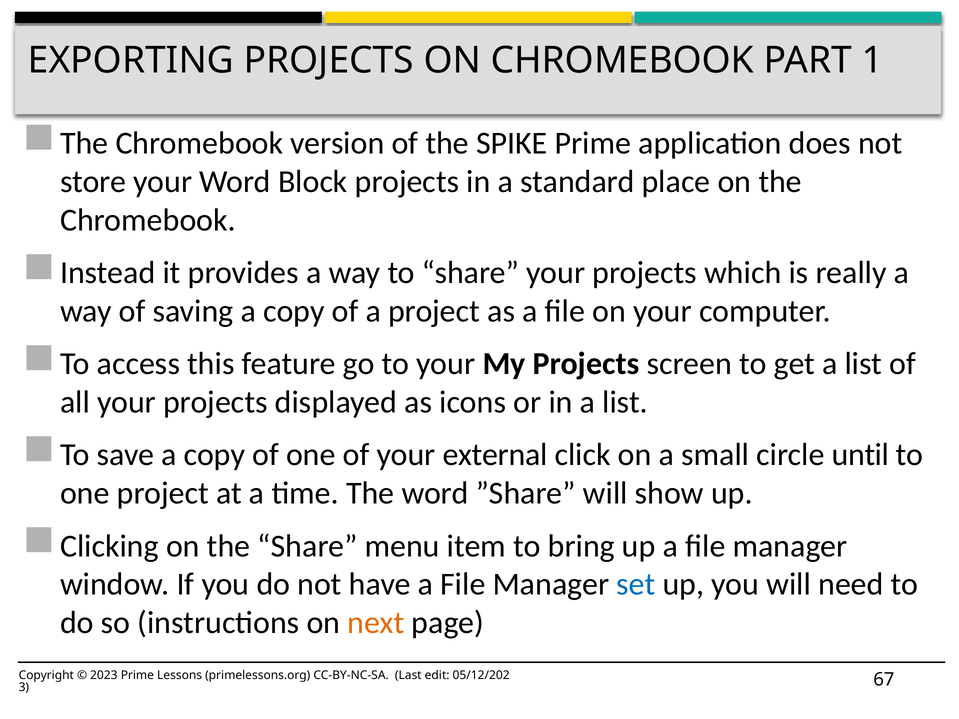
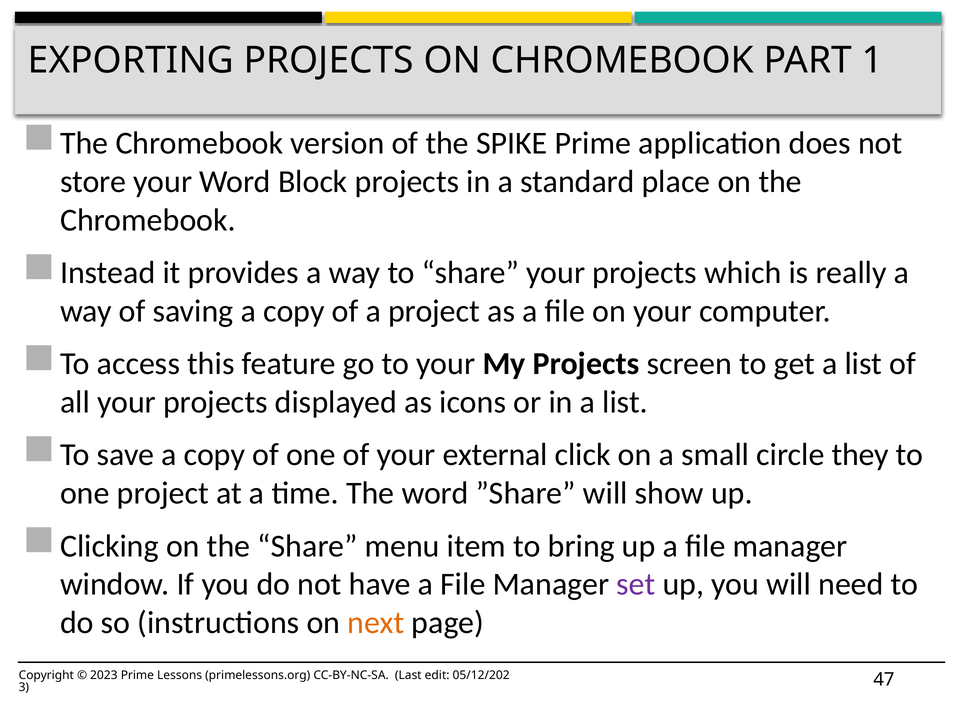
until: until -> they (860, 455)
set colour: blue -> purple (636, 585)
67: 67 -> 47 (884, 680)
